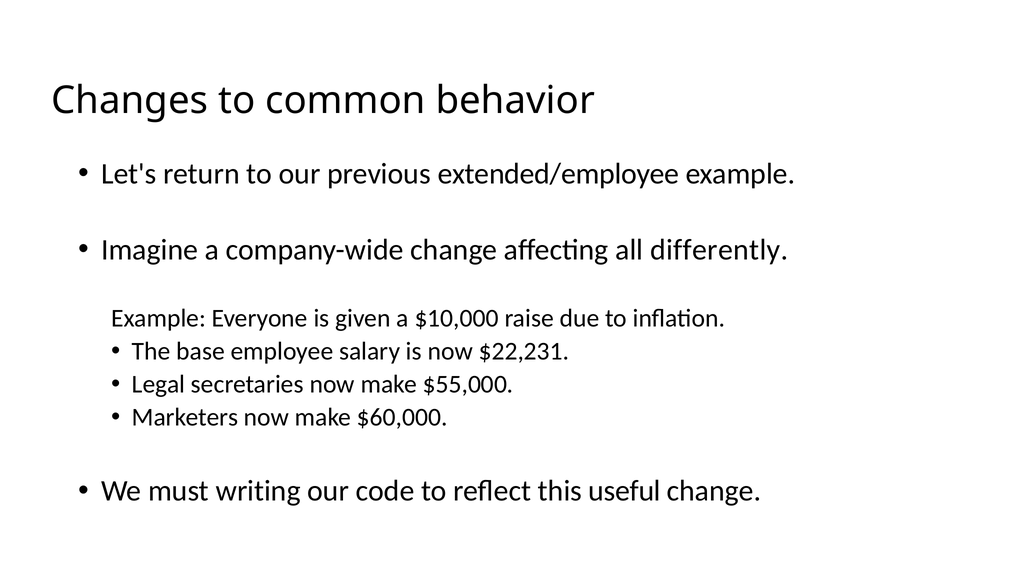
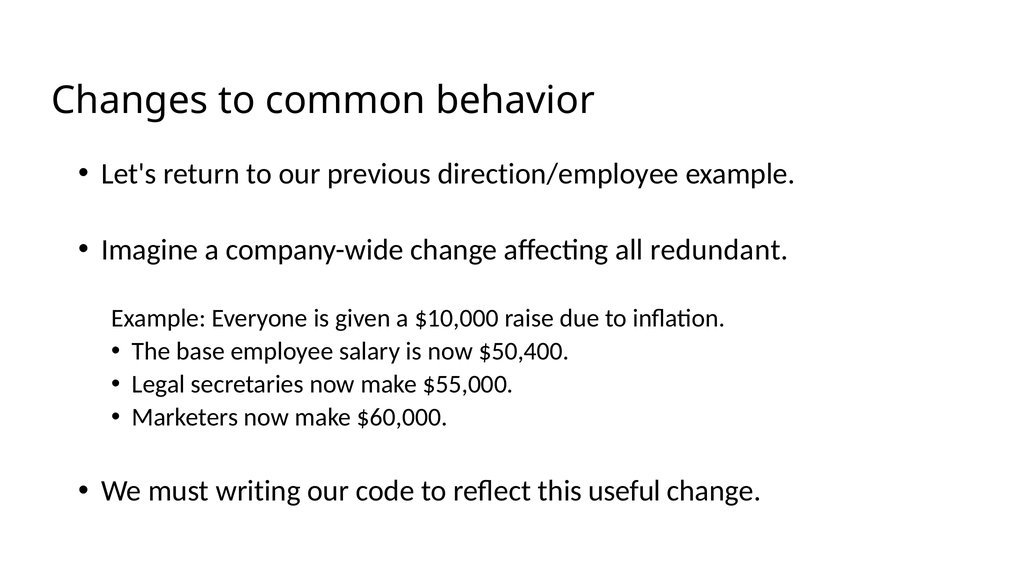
extended/employee: extended/employee -> direction/employee (558, 174)
differently: differently -> redundant (719, 250)
$22,231: $22,231 -> $50,400 (524, 351)
